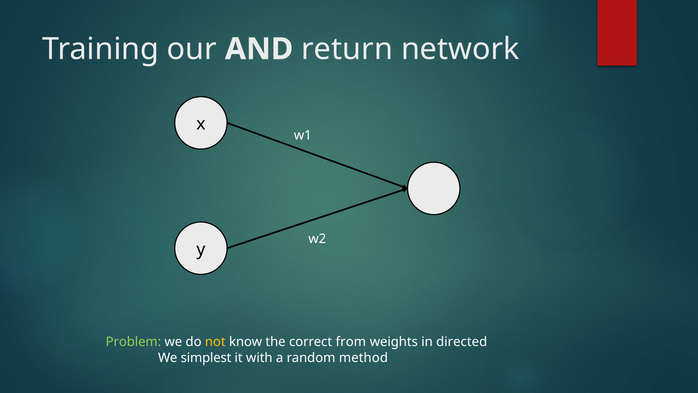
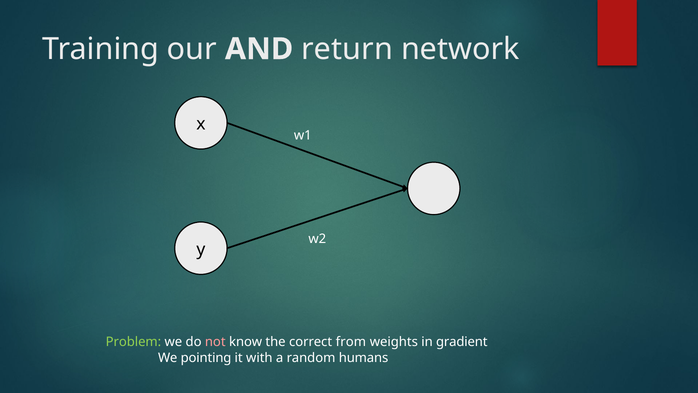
not colour: yellow -> pink (215, 342)
directed: directed -> gradient (462, 342)
simplest: simplest -> pointing (206, 357)
method: method -> humans (364, 357)
